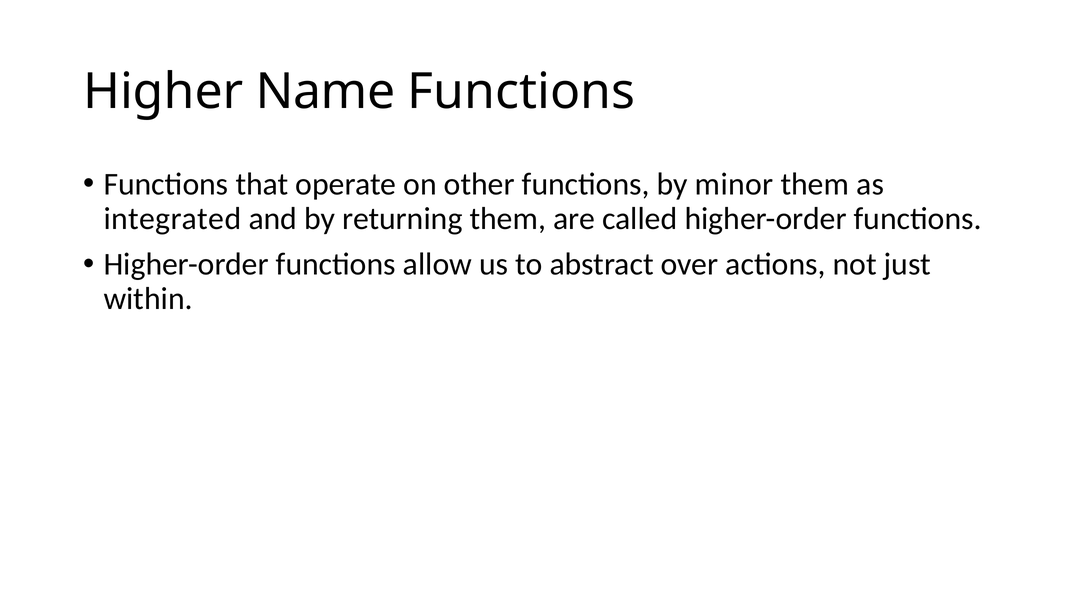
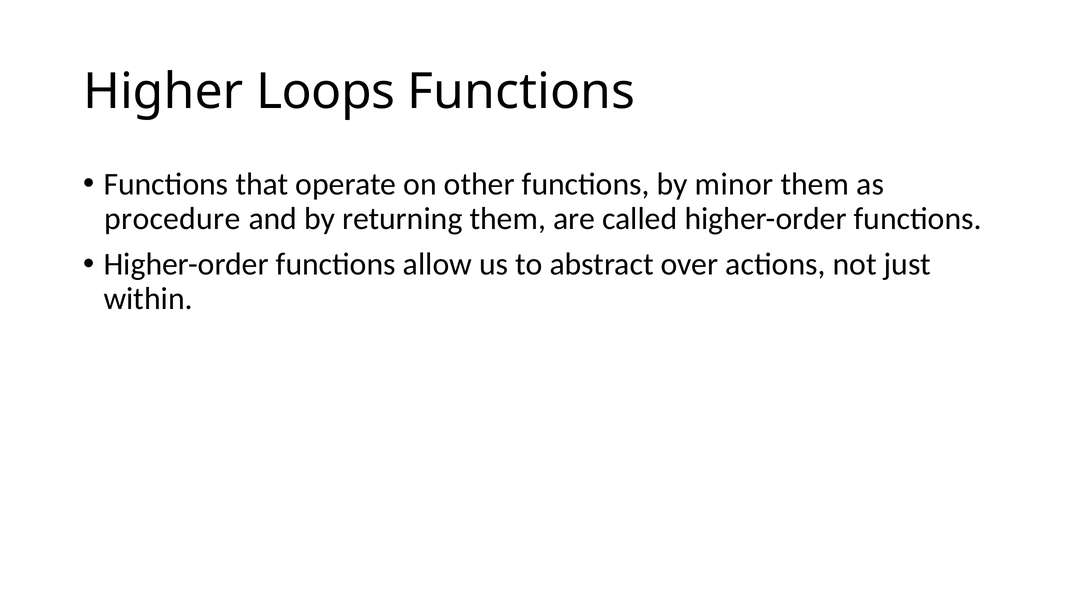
Name: Name -> Loops (326, 92)
integrated: integrated -> procedure (172, 219)
